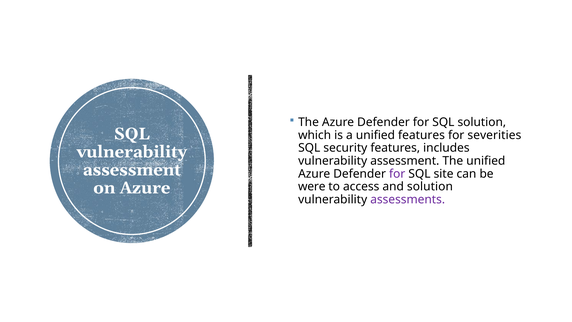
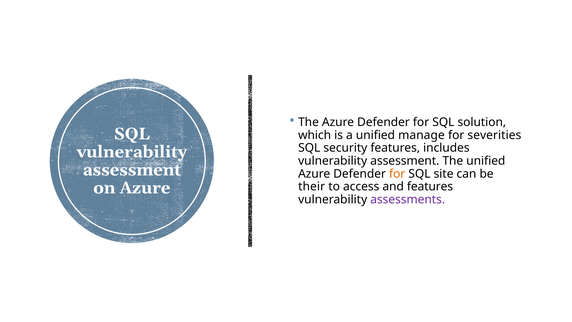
unified features: features -> manage (421, 135)
for colour: purple -> orange (397, 174)
were: were -> their (312, 187)
and solution: solution -> features (430, 187)
